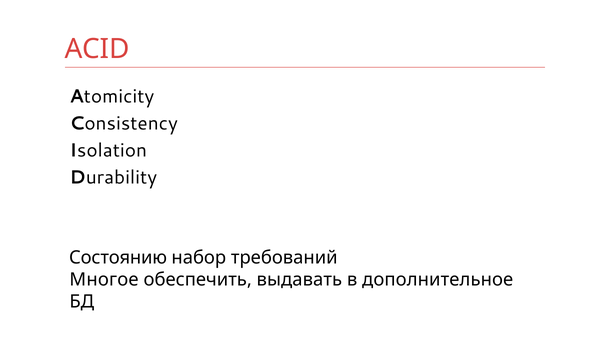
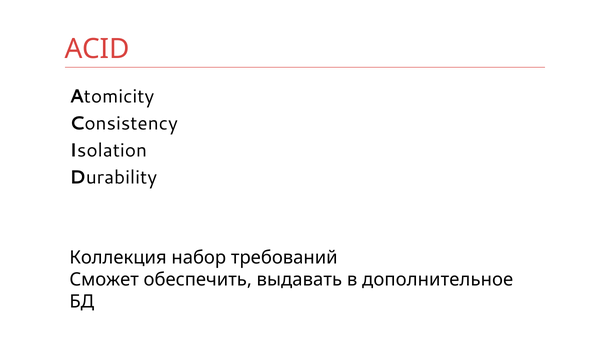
Состоянию: Состоянию -> Коллекция (118, 258)
Многое: Многое -> Сможет (104, 280)
